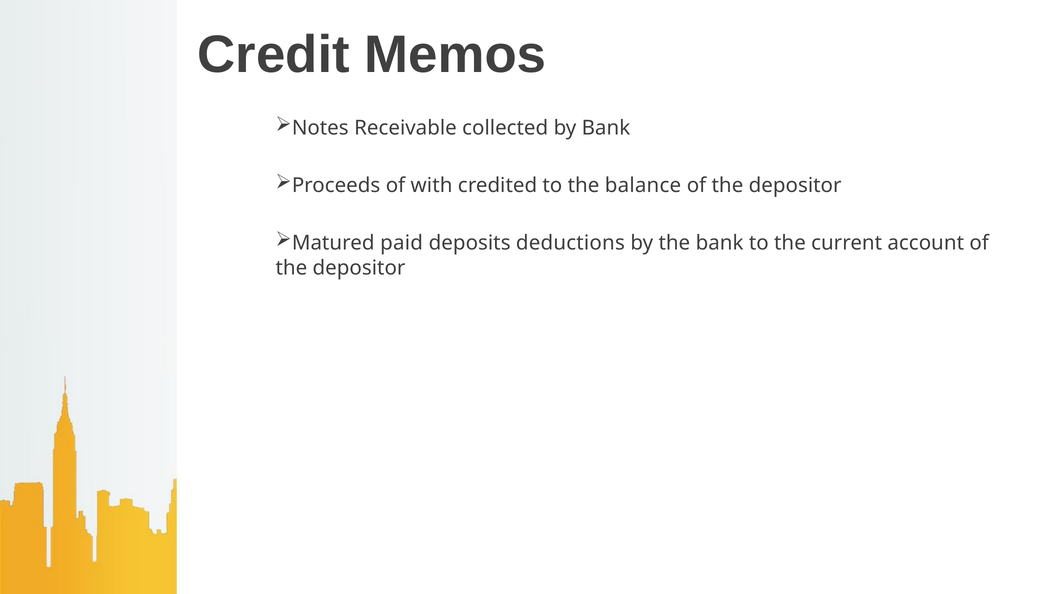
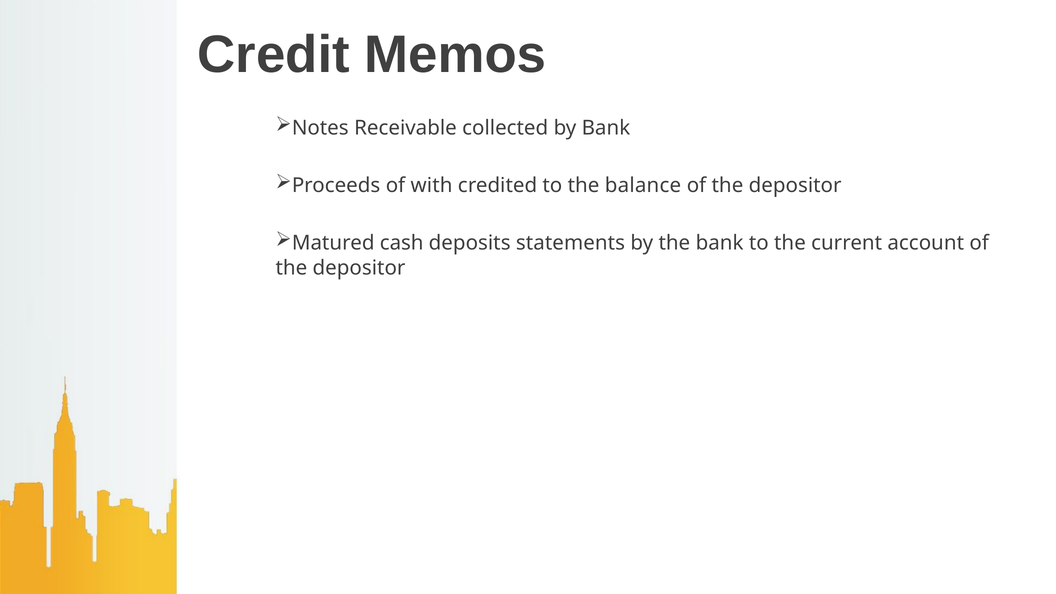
paid: paid -> cash (402, 243)
deductions: deductions -> statements (570, 243)
